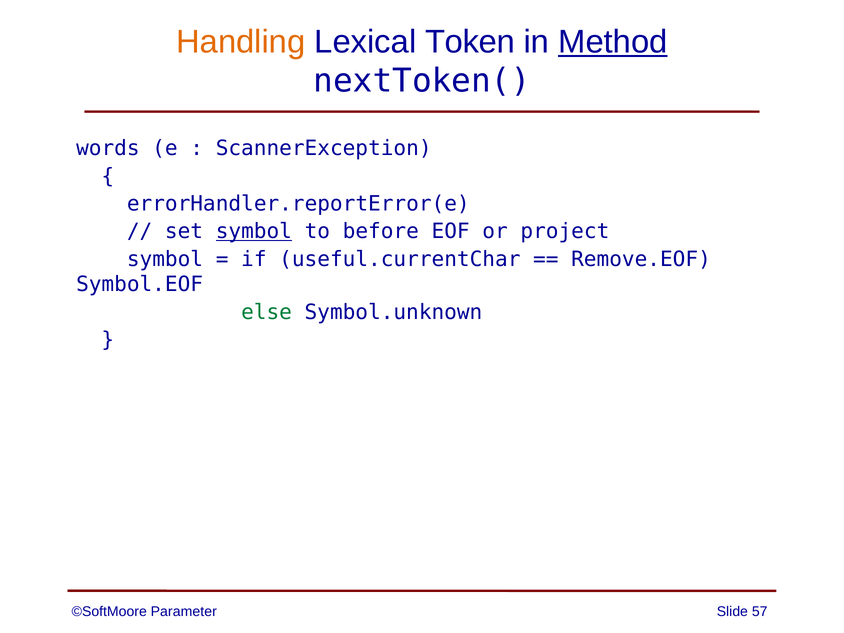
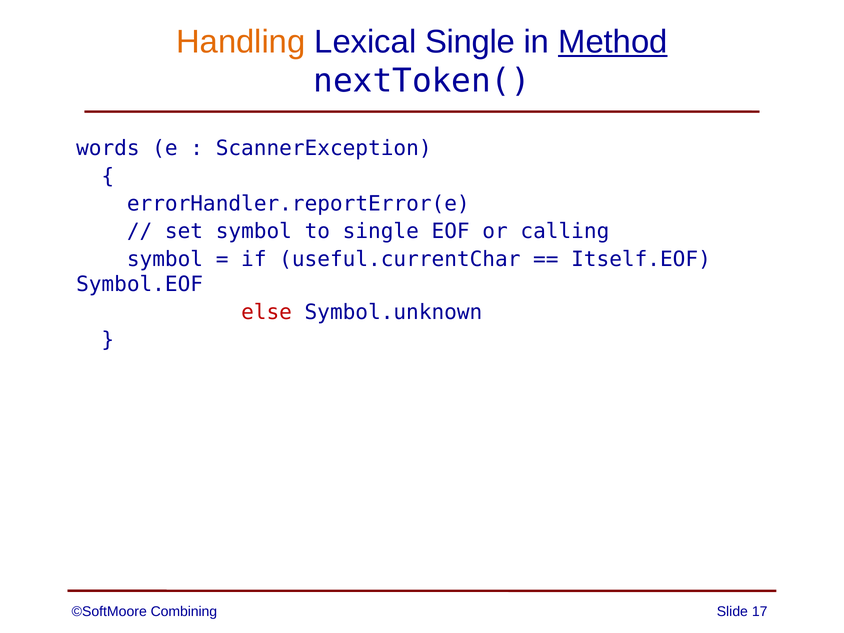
Lexical Token: Token -> Single (470, 42)
symbol underline: present -> none (254, 231)
to before: before -> single (381, 231)
project: project -> calling (565, 231)
Remove.EOF: Remove.EOF -> Itself.EOF (641, 259)
else colour: green -> red (267, 312)
Parameter: Parameter -> Combining (184, 611)
57: 57 -> 17 (760, 611)
